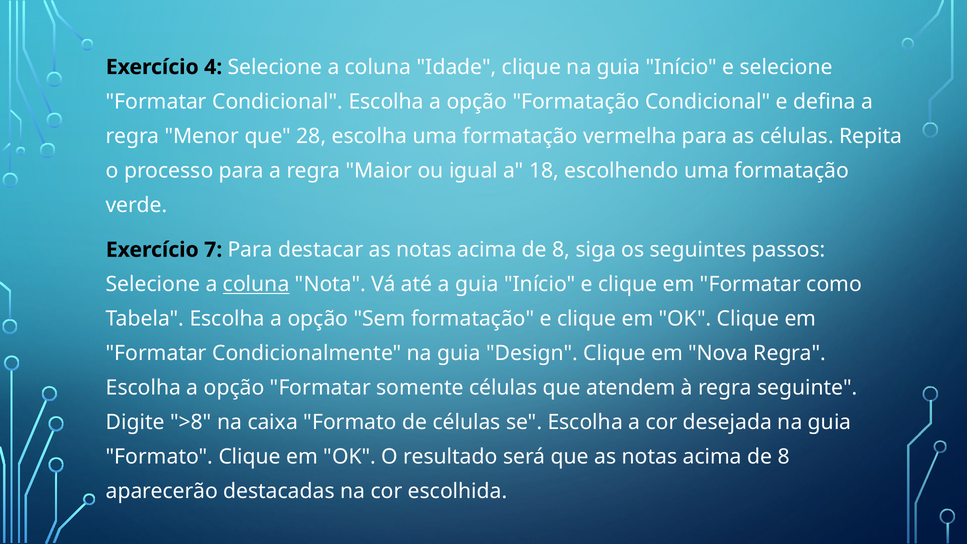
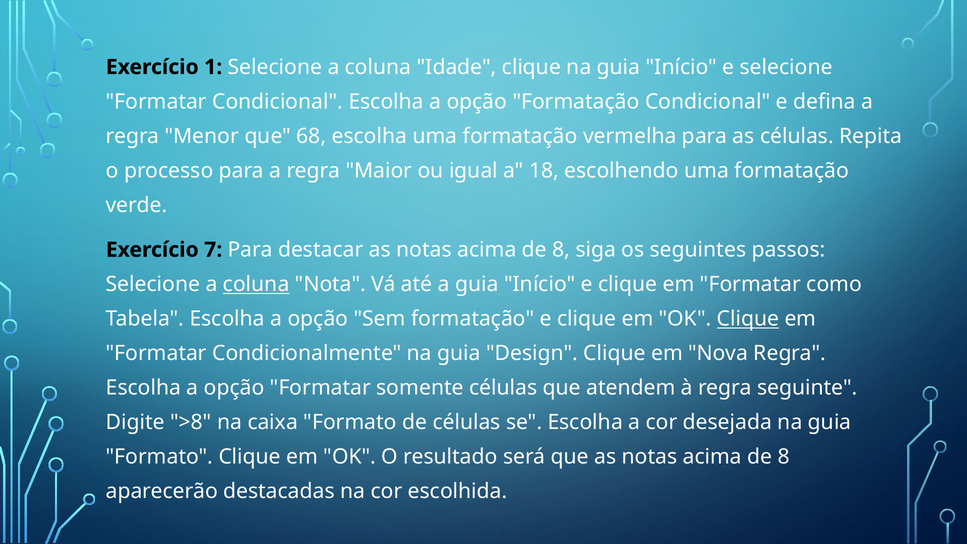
4: 4 -> 1 (213, 67)
28: 28 -> 68 (311, 136)
Clique underline: none -> present (748, 319)
